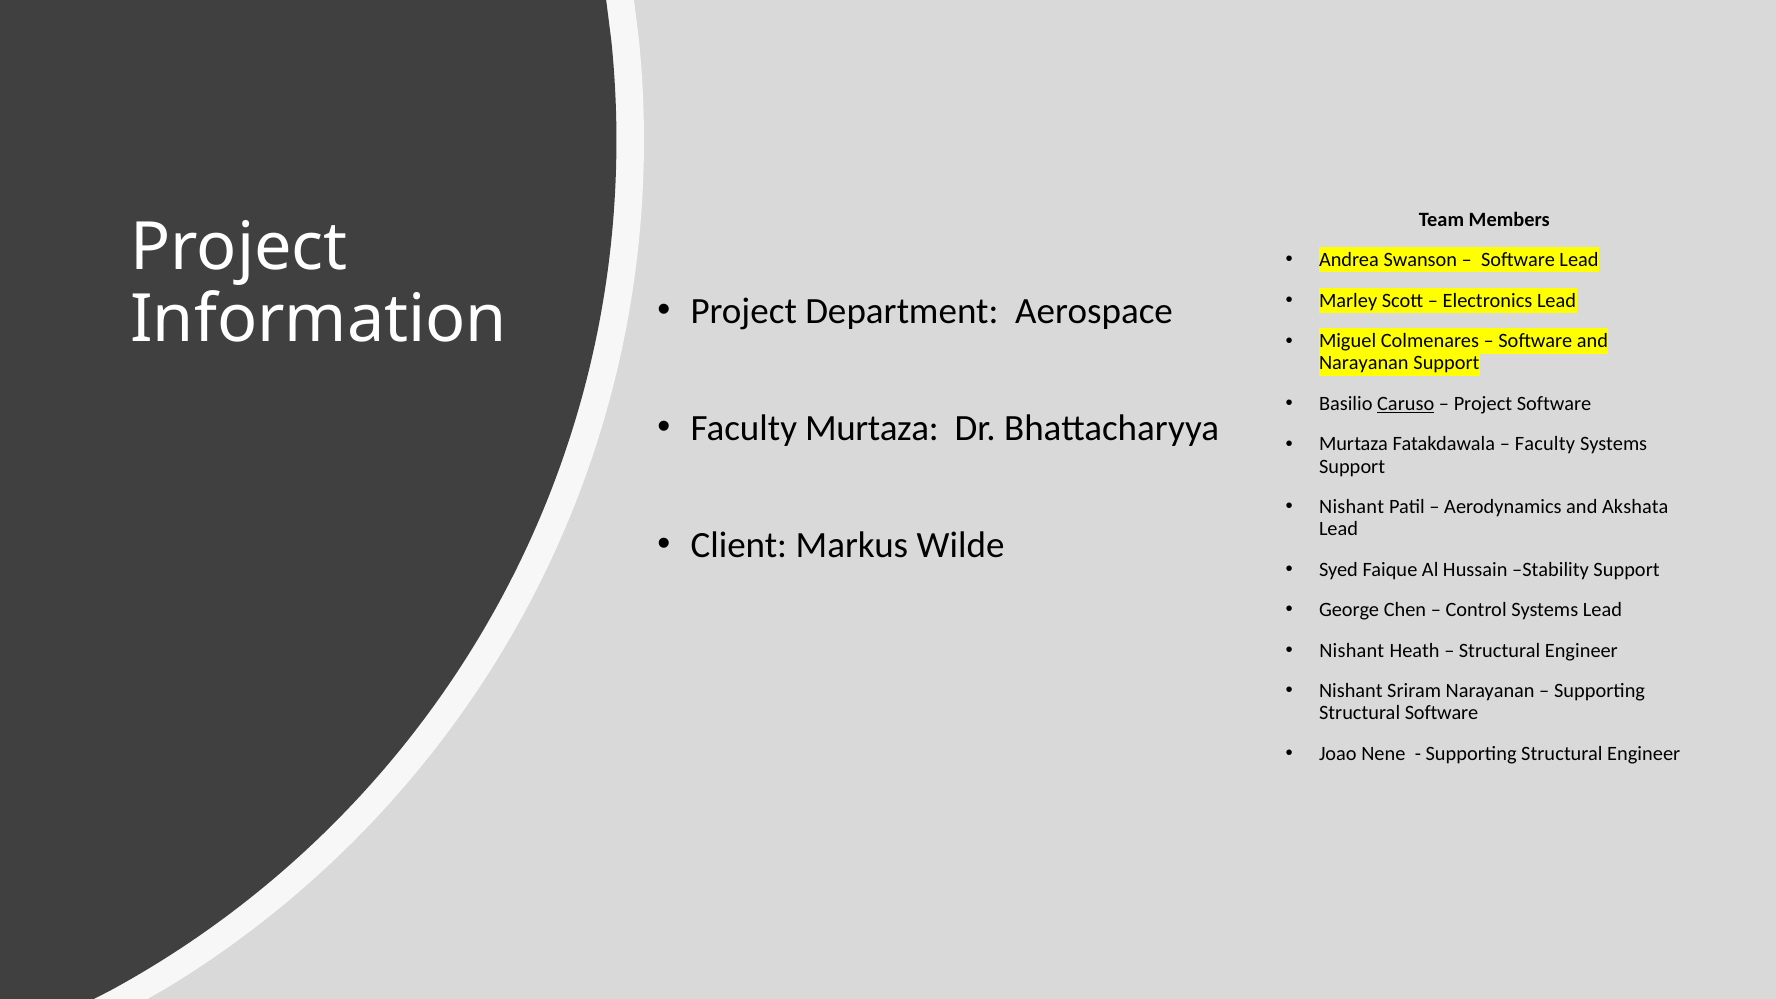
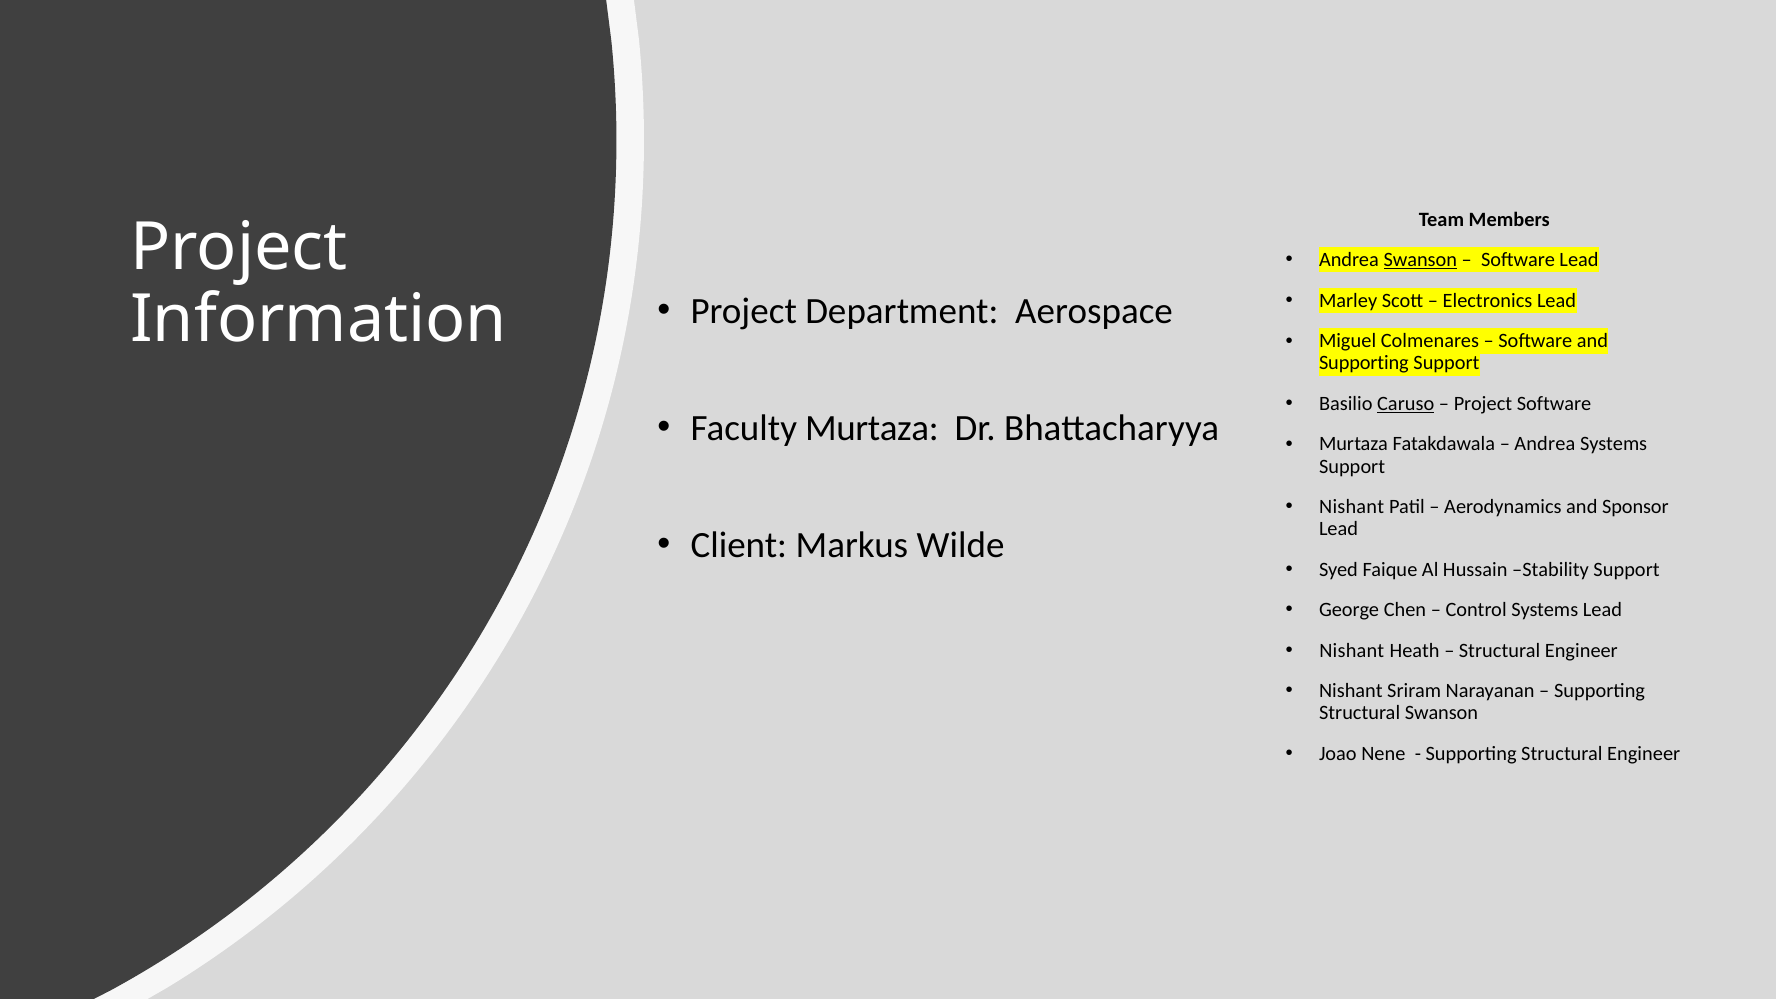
Swanson underline: none -> present (1420, 260)
Narayanan: Narayanan -> Supporting (1364, 363)
Faculty: Faculty -> Andrea (1545, 444)
Akshata: Akshata -> Sponsor (1635, 507)
Structural Software: Software -> Swanson (1441, 713)
